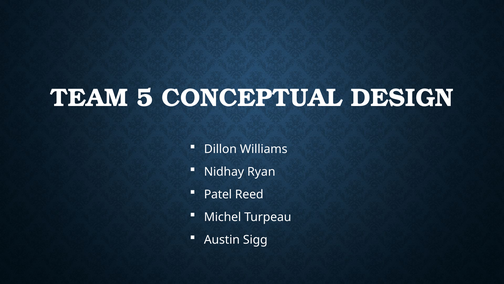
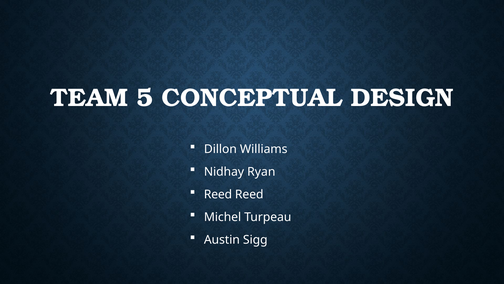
Patel: Patel -> Reed (218, 194)
